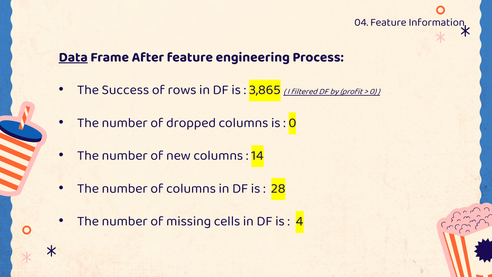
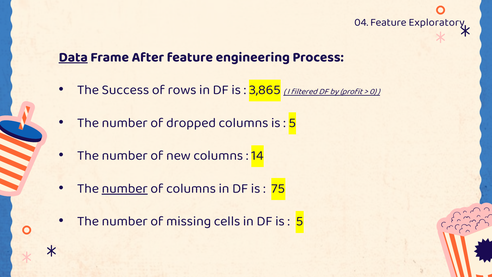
Information: Information -> Exploratory (437, 22)
0: 0 -> 5 (292, 122)
number underline: none -> present (125, 188)
28: 28 -> 75 (278, 188)
4: 4 -> 5 (300, 221)
